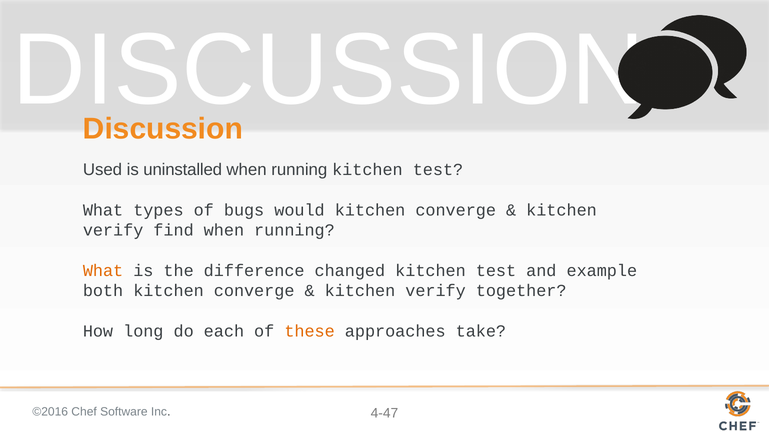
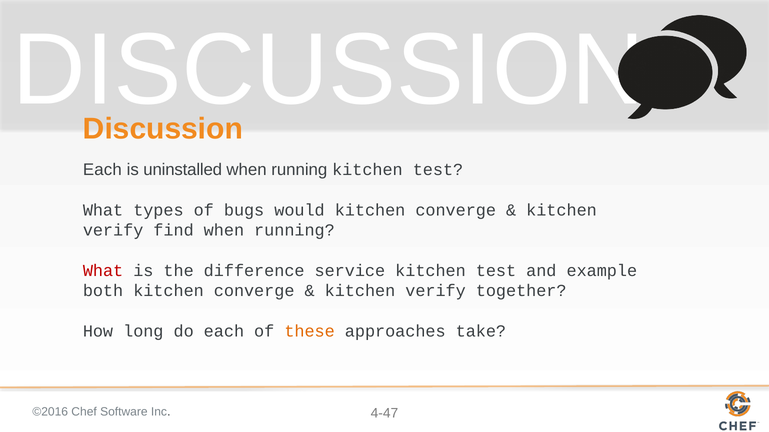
Used: Used -> Each (102, 170)
What colour: orange -> red (103, 271)
changed: changed -> service (350, 271)
